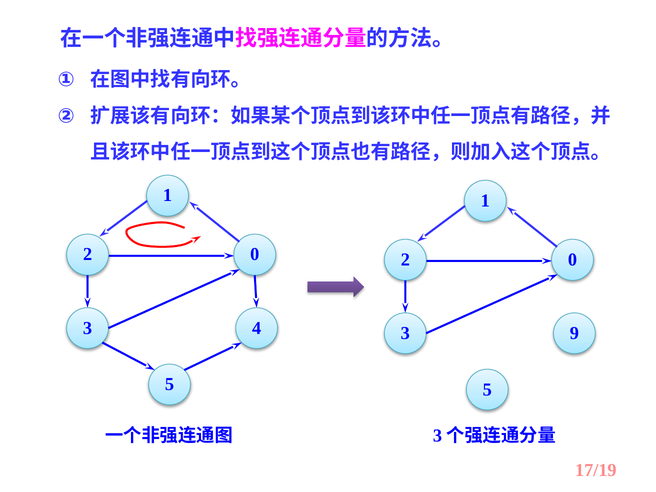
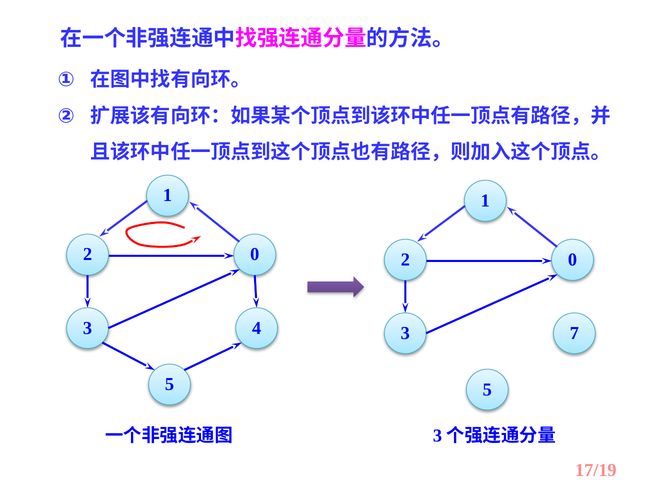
9: 9 -> 7 (574, 333)
